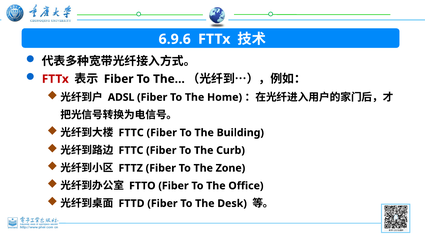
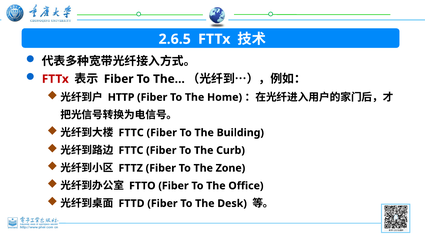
6.9.6: 6.9.6 -> 2.6.5 (175, 39)
ADSL: ADSL -> HTTP (121, 97)
